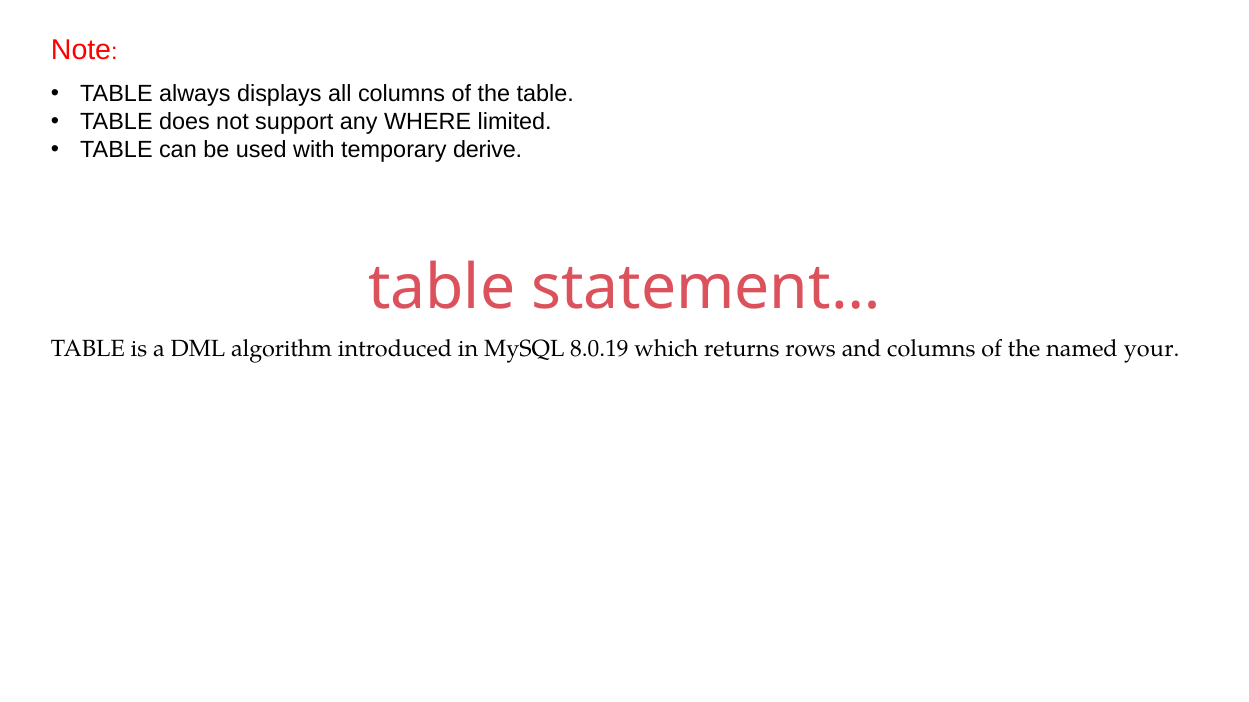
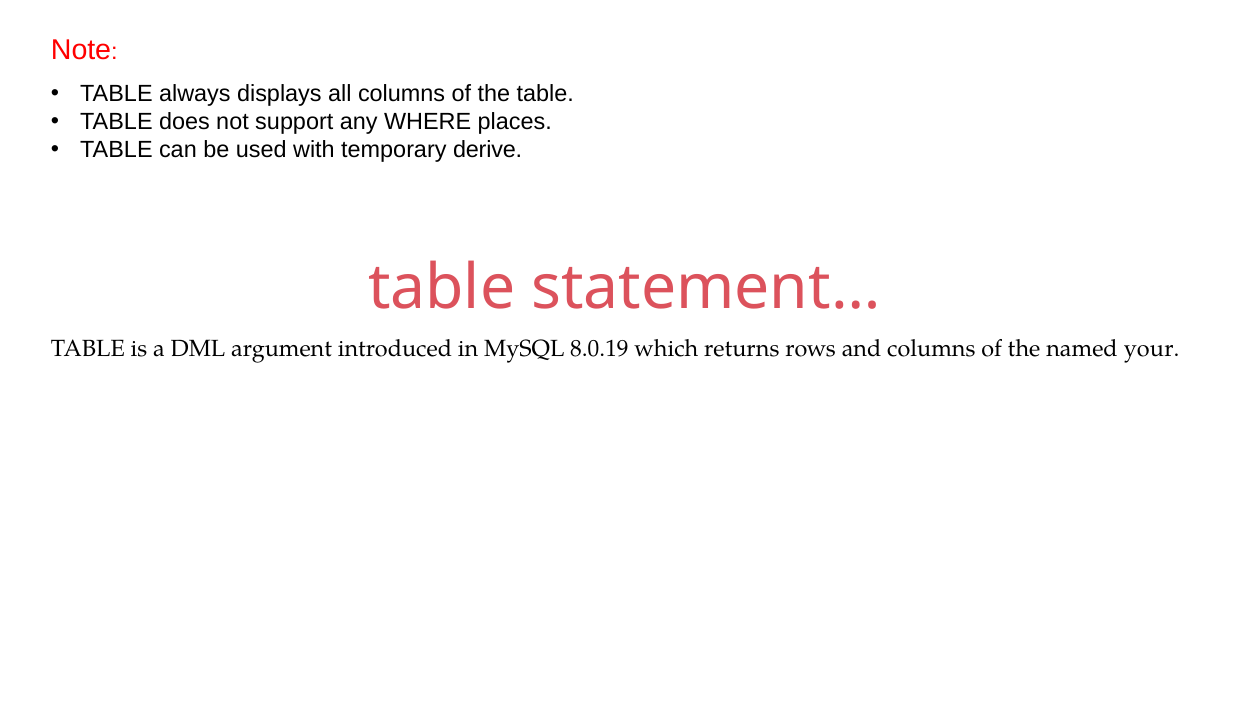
limited: limited -> places (515, 122)
algorithm: algorithm -> argument (282, 349)
